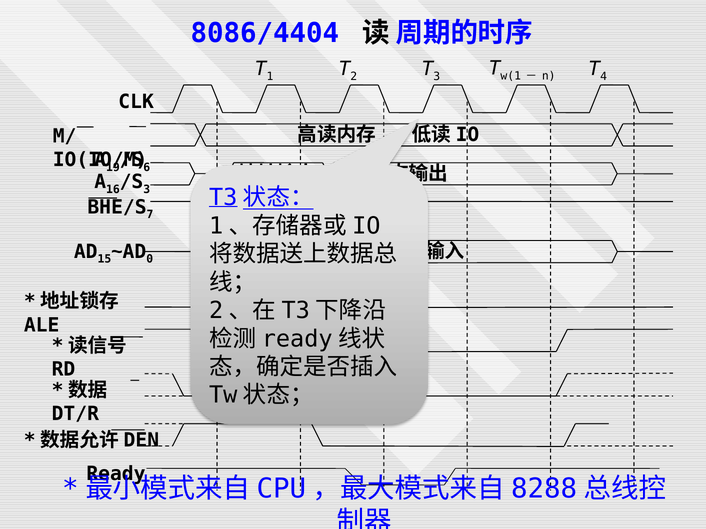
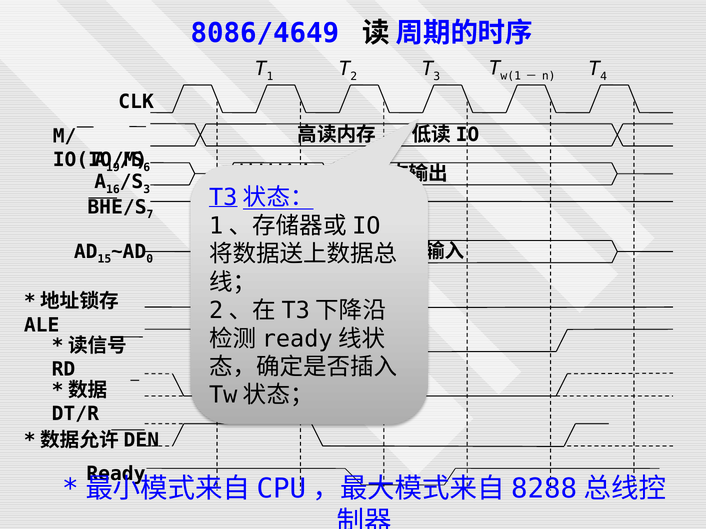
8086/4404: 8086/4404 -> 8086/4649 (265, 33)
